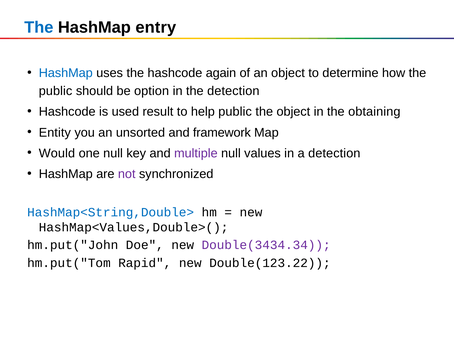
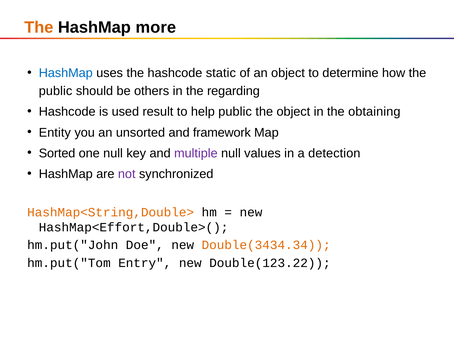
The colour: blue -> orange (39, 27)
entry: entry -> more (156, 27)
again: again -> static (221, 73)
option: option -> others (152, 91)
the detection: detection -> regarding (233, 91)
Would: Would -> Sorted (57, 153)
HashMap<String,Double> colour: blue -> orange (111, 212)
HashMap<Values,Double>(: HashMap<Values,Double>( -> HashMap<Effort,Double>( (134, 227)
Double(3434.34 colour: purple -> orange (266, 245)
Rapid: Rapid -> Entry (145, 262)
